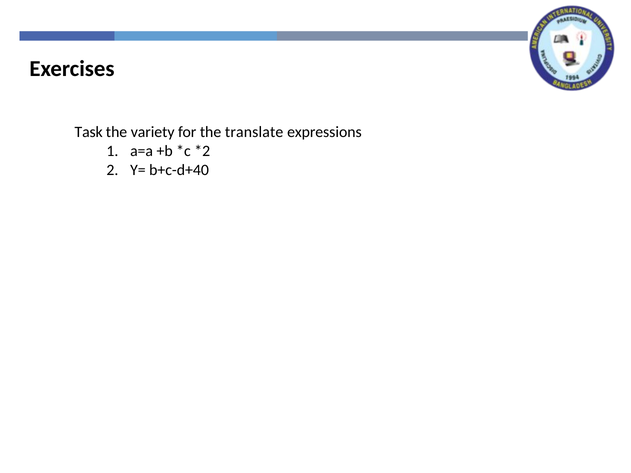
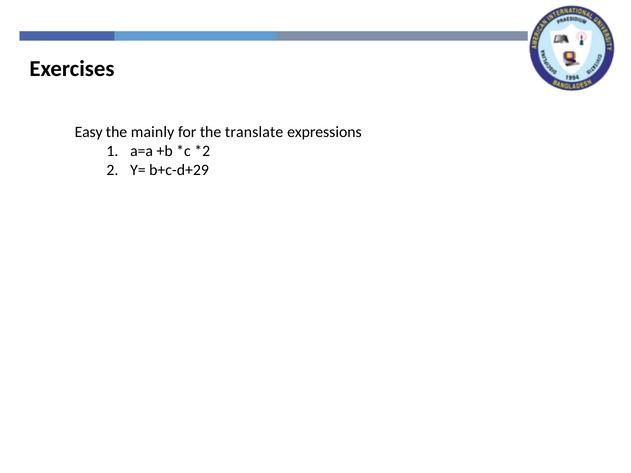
Task: Task -> Easy (89, 132)
variety: variety -> mainly (153, 132)
b+c-d+40: b+c-d+40 -> b+c-d+29 (179, 170)
